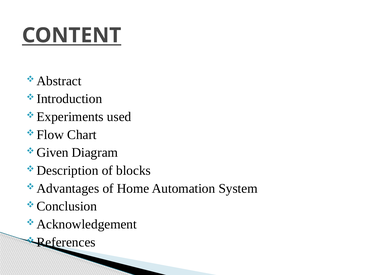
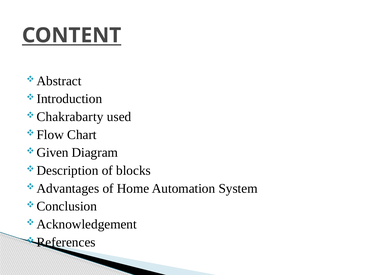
Experiments: Experiments -> Chakrabarty (70, 117)
